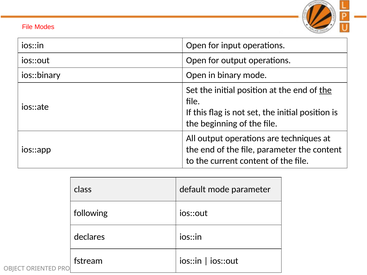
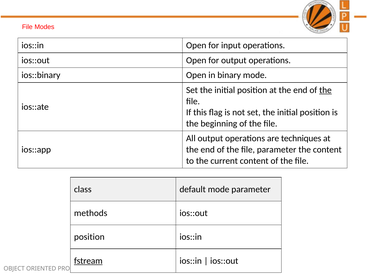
following: following -> methods (91, 213)
declares: declares -> position (89, 237)
fstream underline: none -> present (88, 261)
